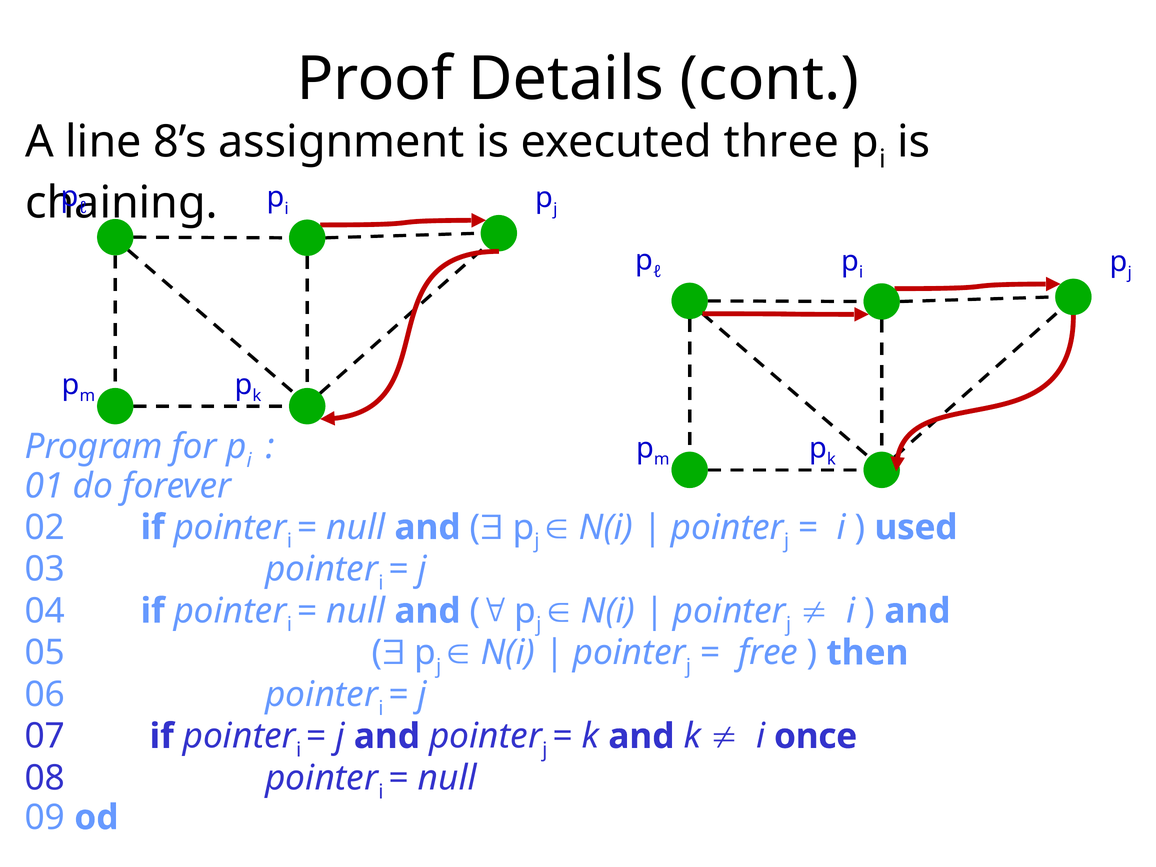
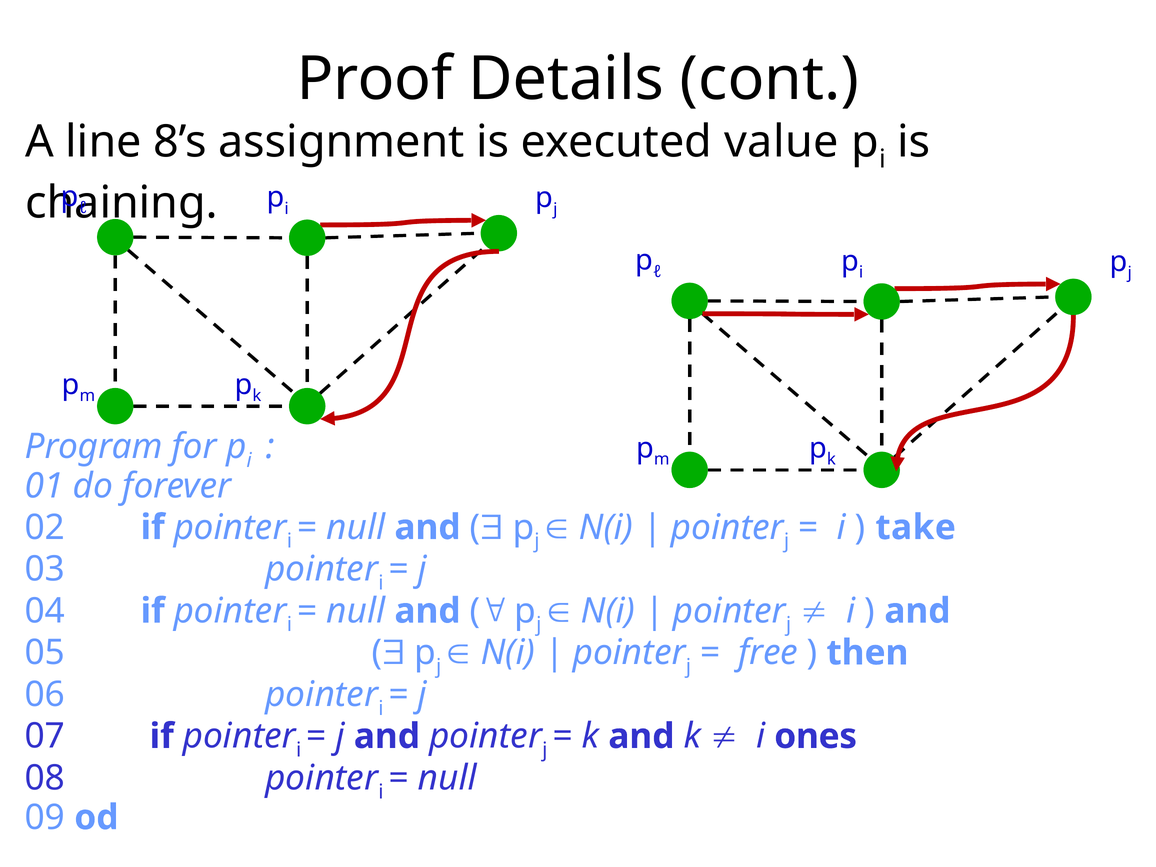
three: three -> value (781, 142)
used: used -> take (916, 527)
once: once -> ones (816, 736)
